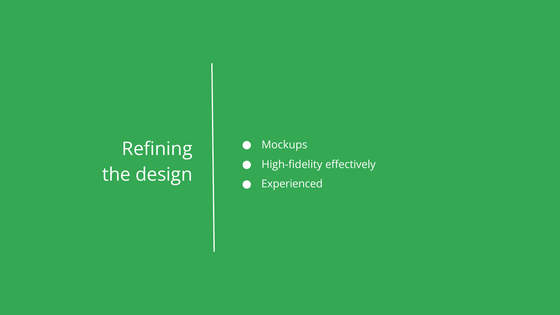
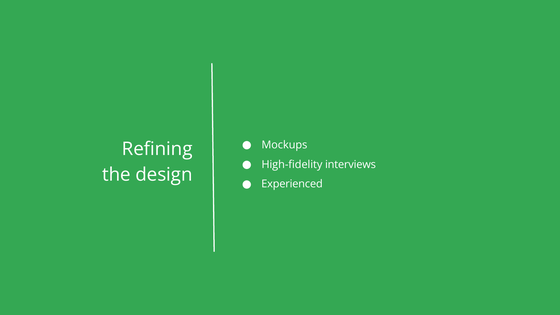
effectively: effectively -> interviews (350, 164)
